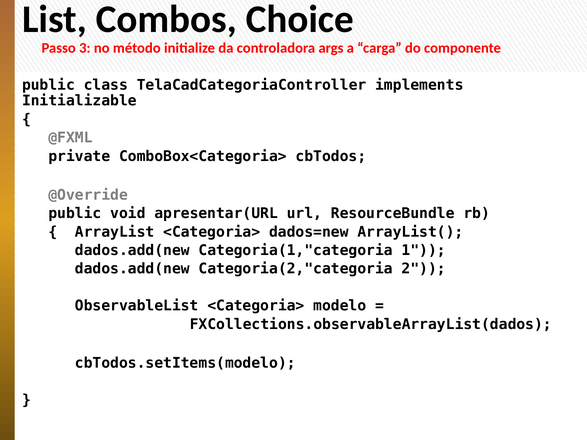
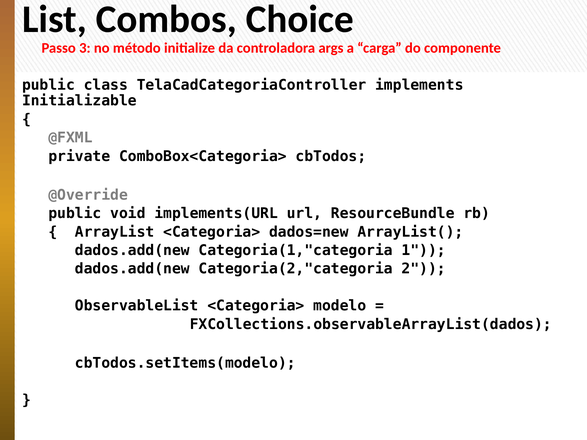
apresentar(URL: apresentar(URL -> implements(URL (216, 214)
